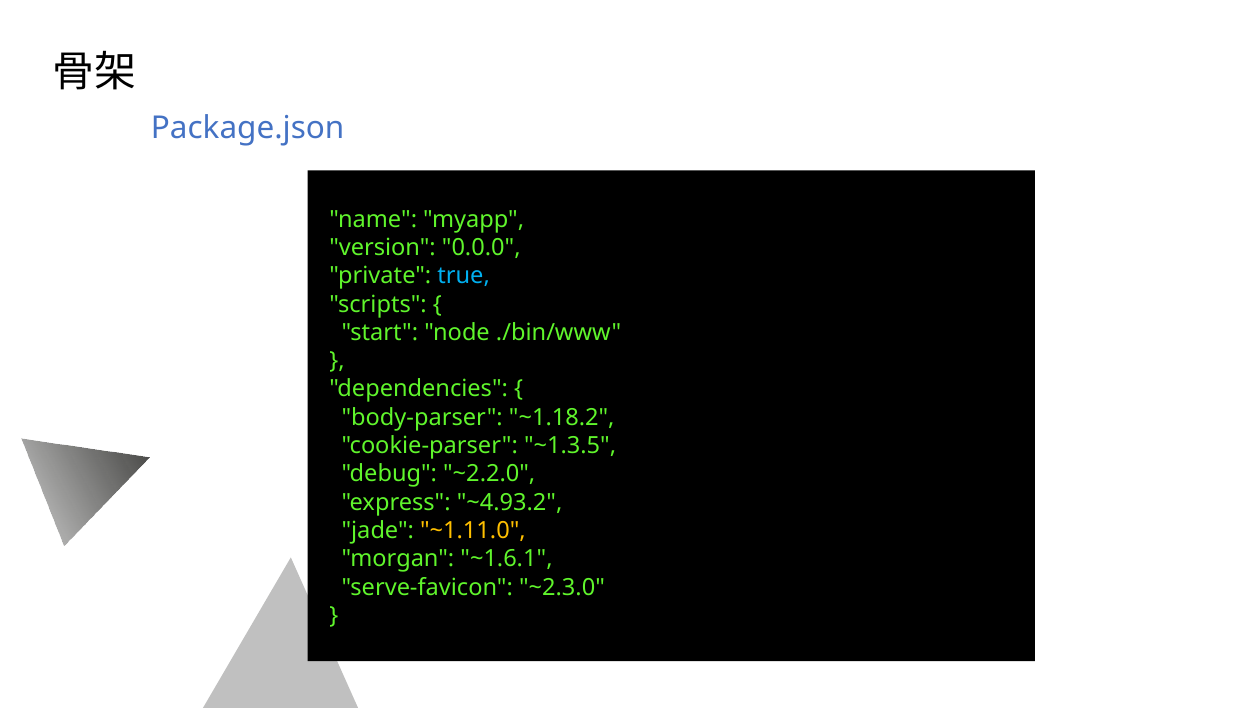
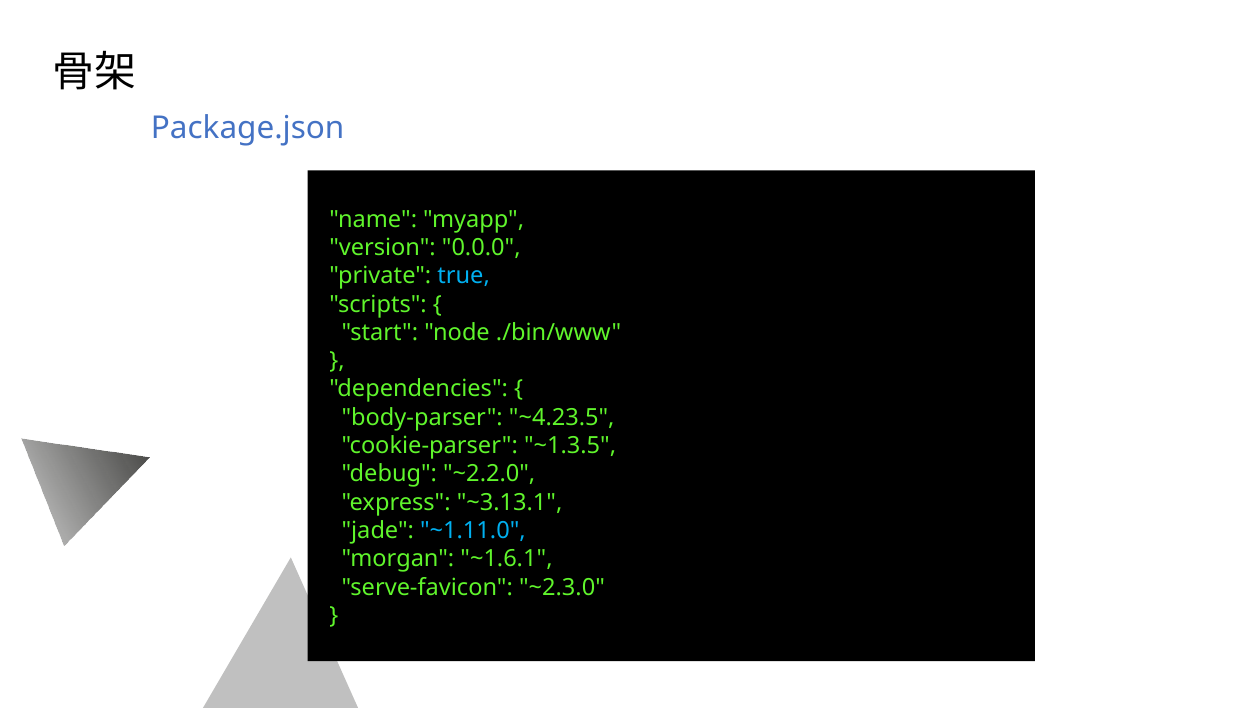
~1.18.2: ~1.18.2 -> ~4.23.5 (562, 418)
~4.93.2: ~4.93.2 -> ~3.13.1 (510, 503)
~1.11.0 colour: yellow -> light blue (473, 531)
